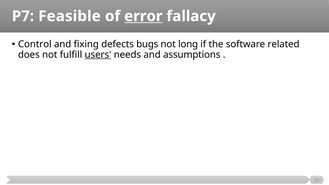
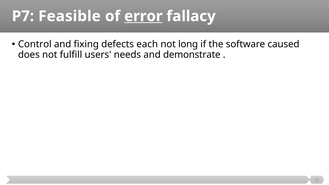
bugs: bugs -> each (147, 44)
related: related -> caused (284, 44)
users underline: present -> none (98, 55)
assumptions: assumptions -> demonstrate (192, 55)
